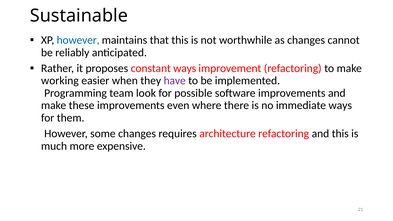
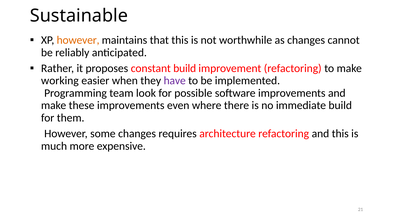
however colour: blue -> orange (78, 40)
constant ways: ways -> build (185, 68)
immediate ways: ways -> build (340, 105)
